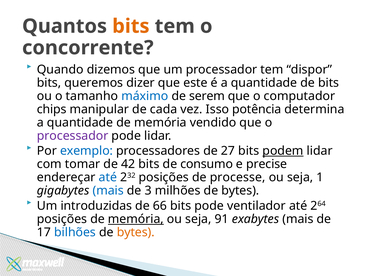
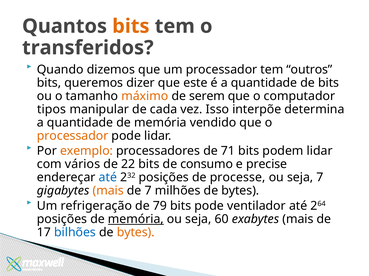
concorrente: concorrente -> transferidos (88, 48)
dispor: dispor -> outros (309, 70)
máximo colour: blue -> orange (145, 96)
chips: chips -> tipos (52, 110)
potência: potência -> interpõe (257, 110)
processador colour: purple -> orange (73, 136)
exemplo colour: blue -> orange (86, 151)
27: 27 -> 71 (228, 151)
podem underline: present -> none (283, 151)
tomar: tomar -> vários (83, 165)
42: 42 -> 22 (128, 165)
seja 1: 1 -> 7 (320, 178)
mais colour: blue -> orange (108, 191)
de 3: 3 -> 7 (148, 191)
introduzidas: introduzidas -> refrigeração (96, 206)
66: 66 -> 79 (160, 206)
91: 91 -> 60 (222, 220)
